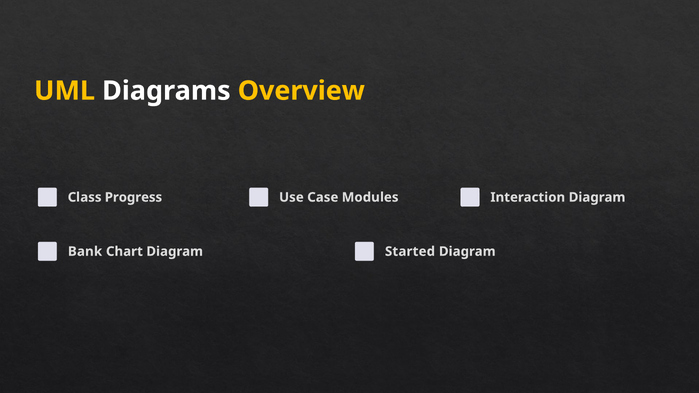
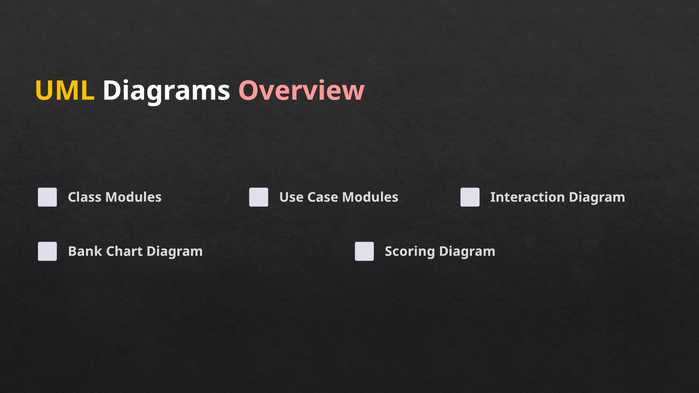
Overview colour: yellow -> pink (301, 91)
Class Progress: Progress -> Modules (133, 197)
Started: Started -> Scoring (410, 252)
